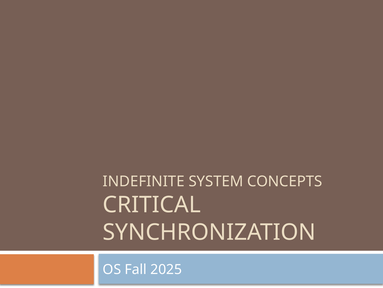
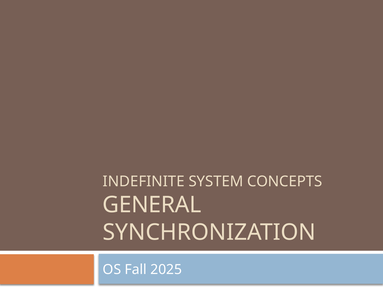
CRITICAL: CRITICAL -> GENERAL (152, 204)
